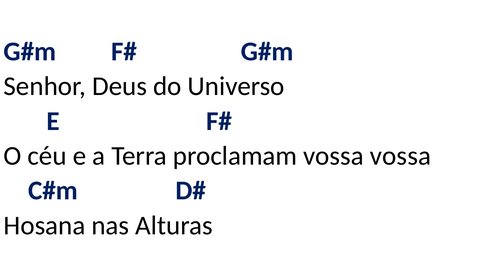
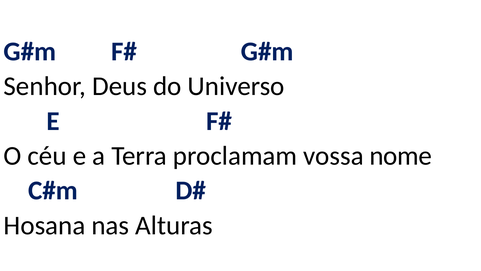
vossa vossa: vossa -> nome (401, 156)
